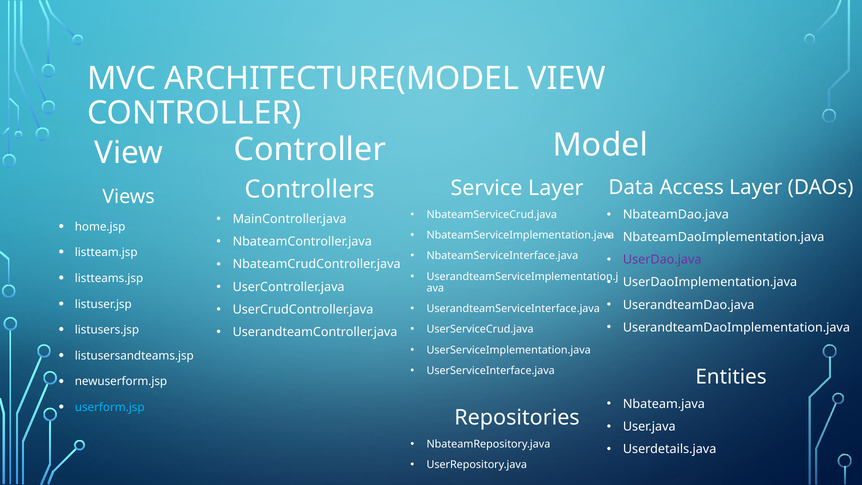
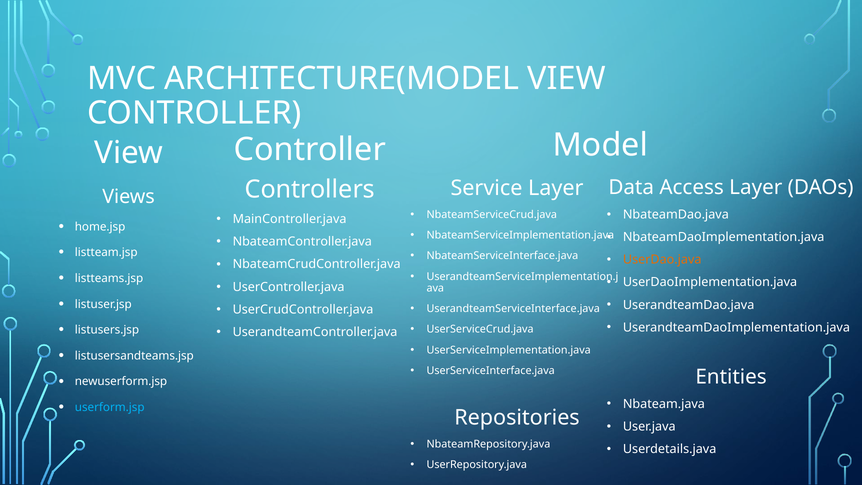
UserDao.java colour: purple -> orange (662, 260)
